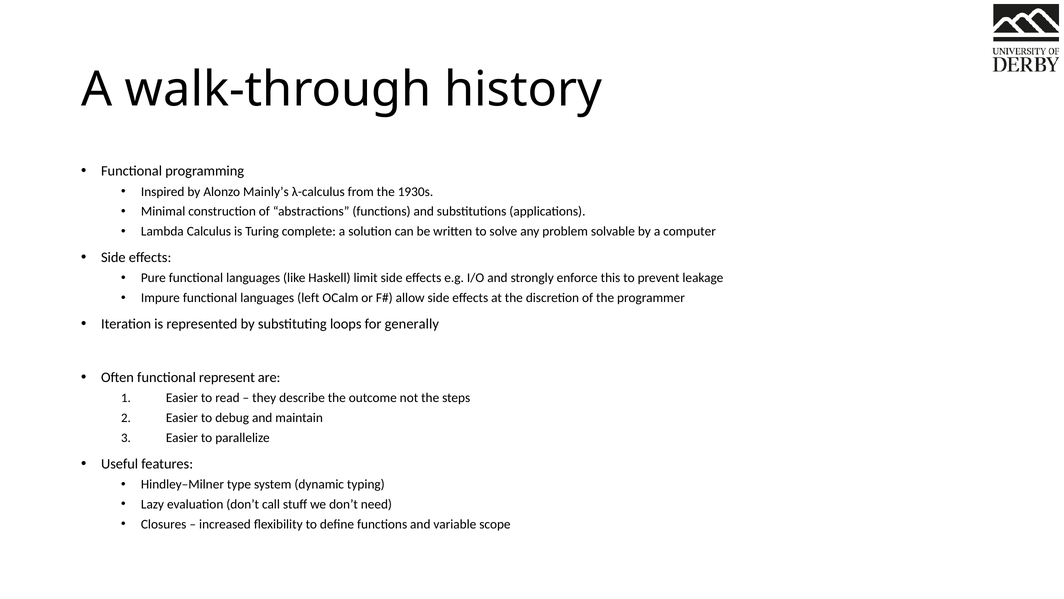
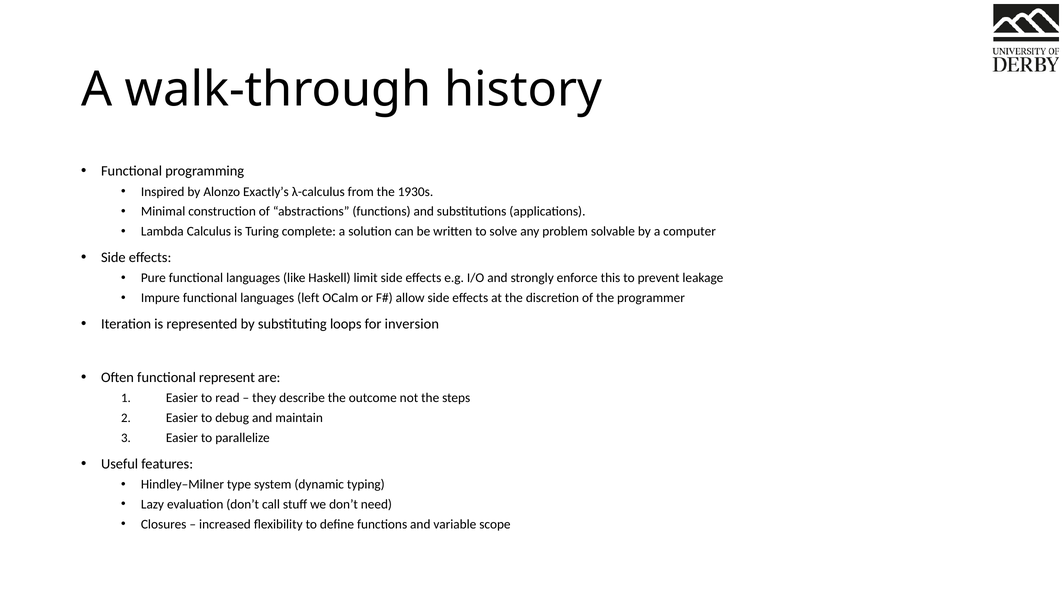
Mainly’s: Mainly’s -> Exactly’s (266, 192)
generally: generally -> inversion (412, 324)
